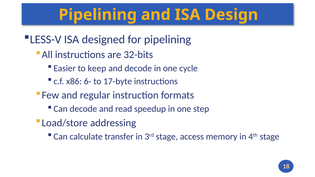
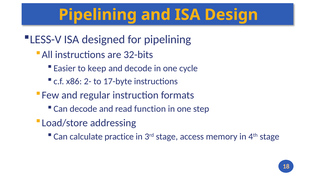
6-: 6- -> 2- (88, 81)
speedup: speedup -> function (150, 109)
transfer: transfer -> practice (119, 137)
